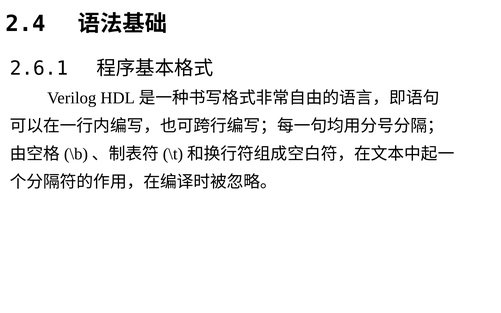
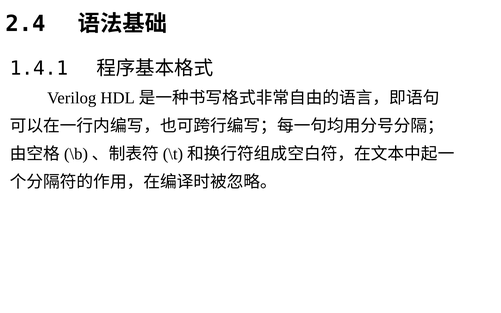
2.6.1: 2.6.1 -> 1.4.1 (39, 69)
